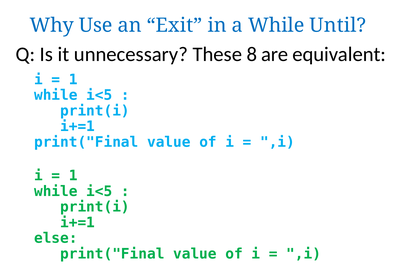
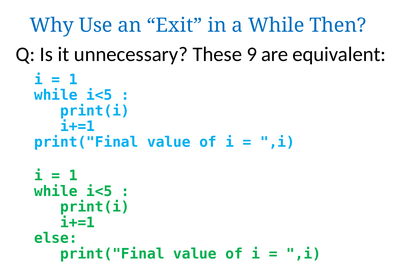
Until: Until -> Then (338, 25)
8: 8 -> 9 (252, 54)
